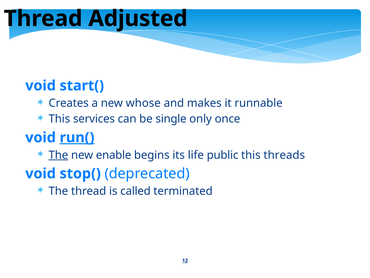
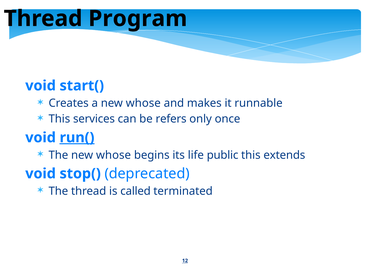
Adjusted: Adjusted -> Program (138, 19)
single: single -> refers (171, 119)
The underline: present -> none (58, 155)
enable: enable -> whose (114, 155)
threads: threads -> extends (284, 155)
